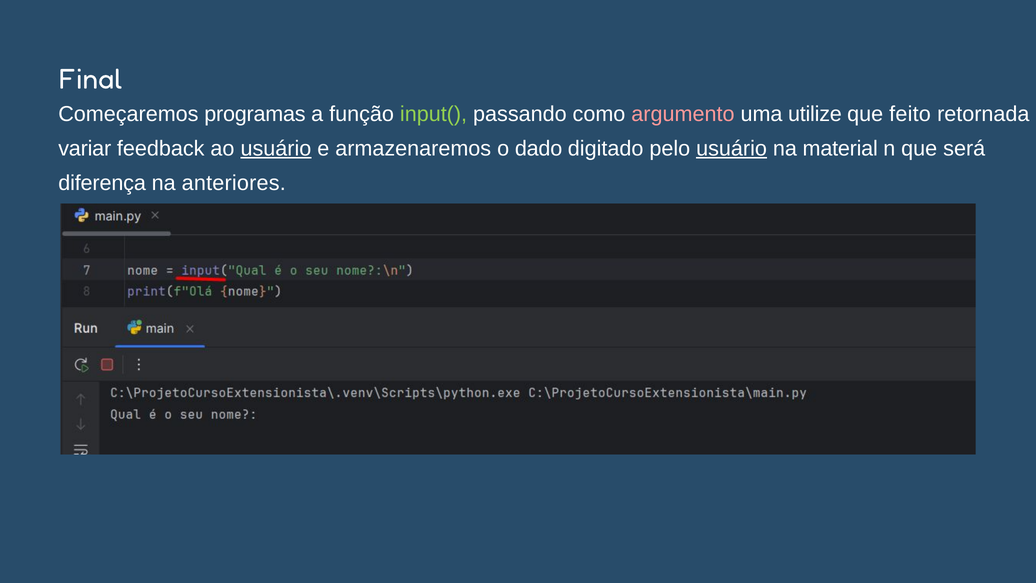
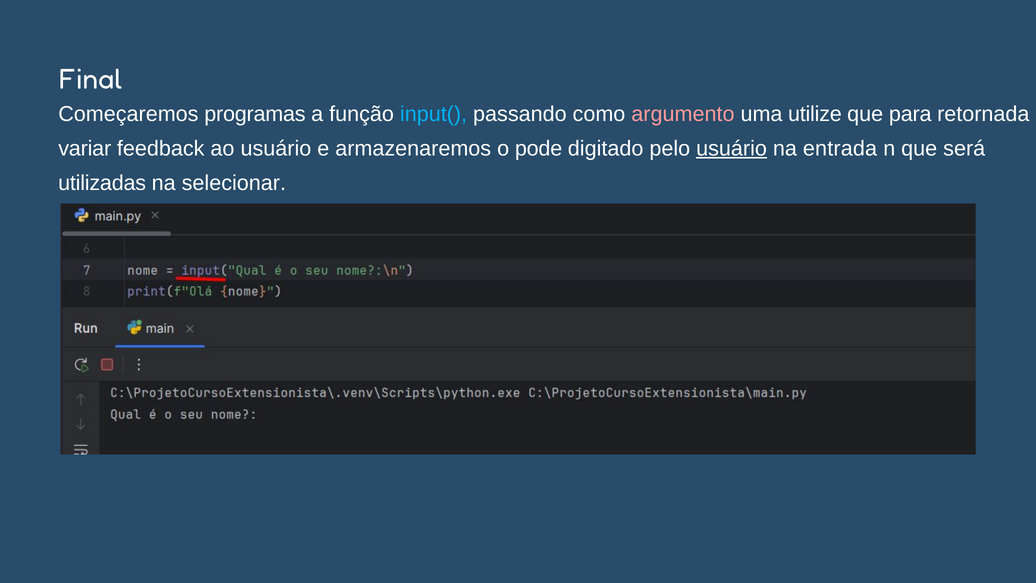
input( colour: light green -> light blue (434, 114)
feito: feito -> para (910, 114)
usuário underline: present -> none (276, 149)
dado: dado -> pode (539, 149)
material: material -> entrada (840, 149)
diferença: diferença -> utilizadas (102, 183)
anteriores: anteriores -> selecionar (234, 183)
